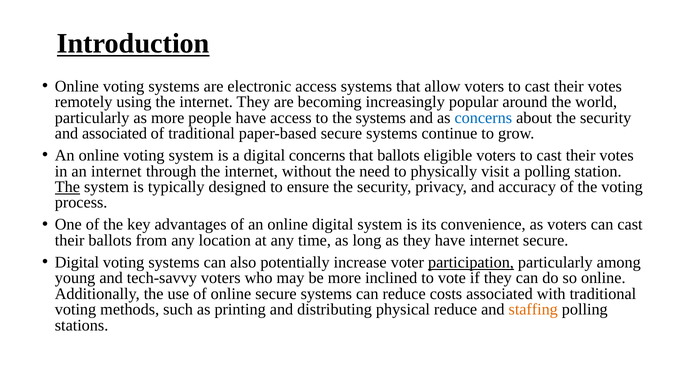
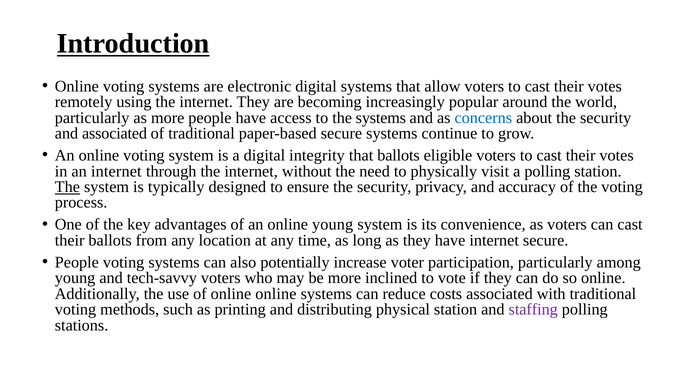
electronic access: access -> digital (316, 86)
digital concerns: concerns -> integrity (317, 156)
online digital: digital -> young (333, 225)
Digital: Digital -> People (77, 263)
participation underline: present -> none (471, 263)
online secure: secure -> online (276, 294)
physical reduce: reduce -> station (456, 310)
staffing colour: orange -> purple (533, 310)
